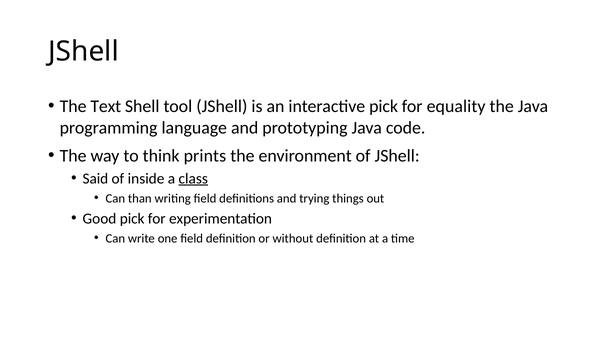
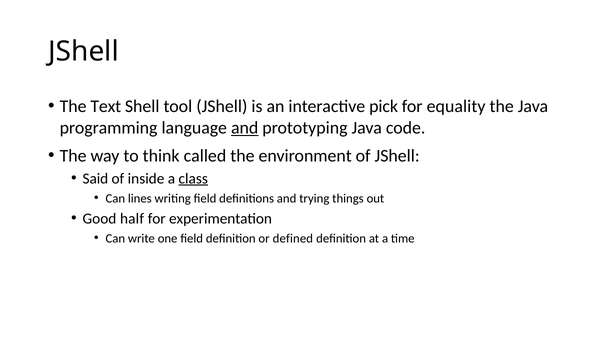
and underline: none -> present (245, 128)
prints: prints -> called (205, 156)
than: than -> lines (140, 199)
Good pick: pick -> half (132, 219)
without: without -> defined (293, 239)
